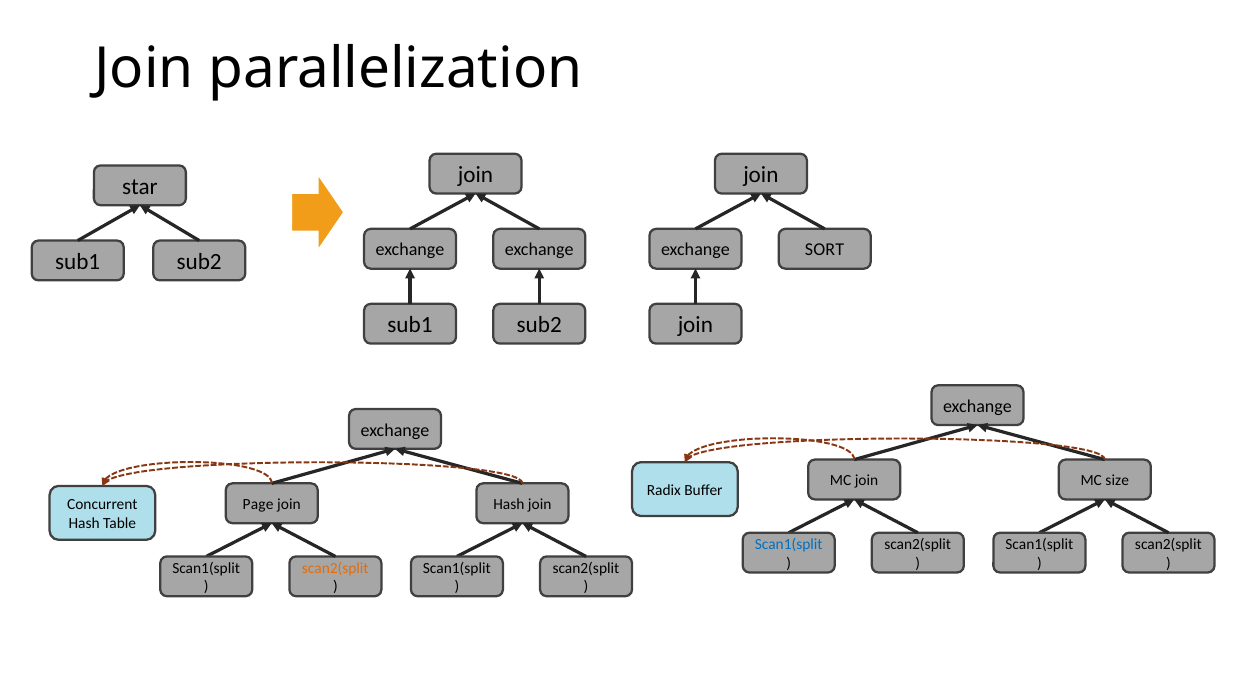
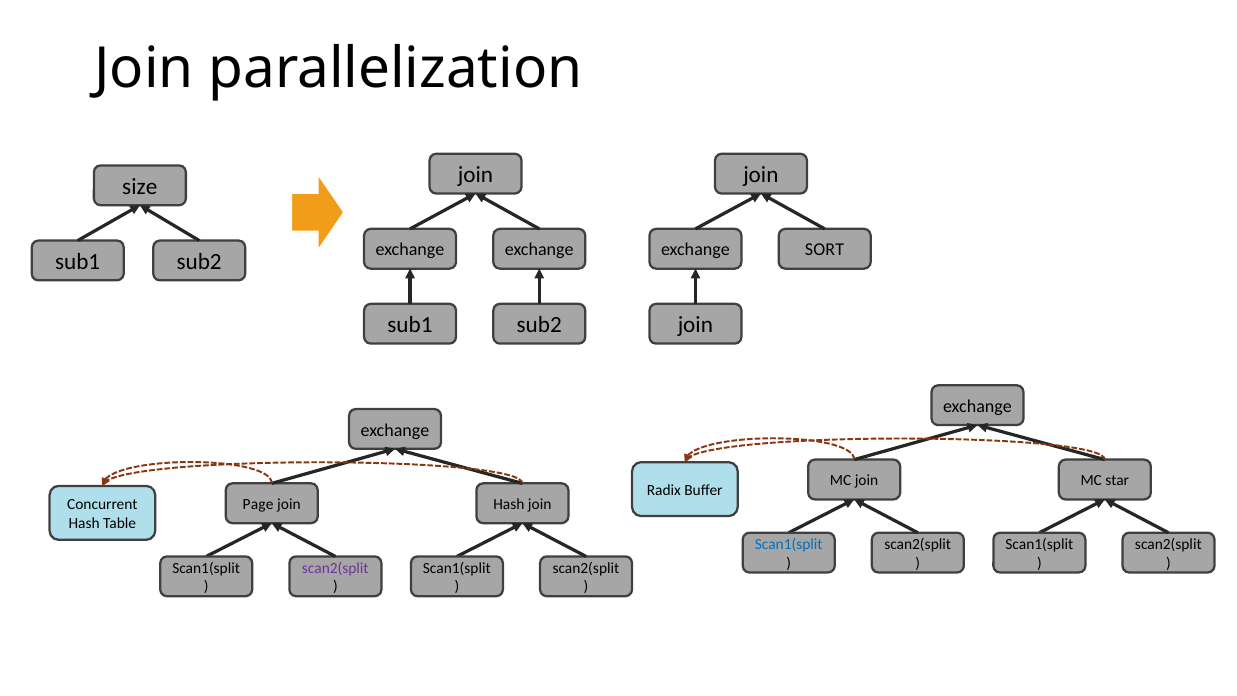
star: star -> size (140, 187)
size: size -> star (1117, 480)
scan2(split colour: orange -> purple (335, 568)
